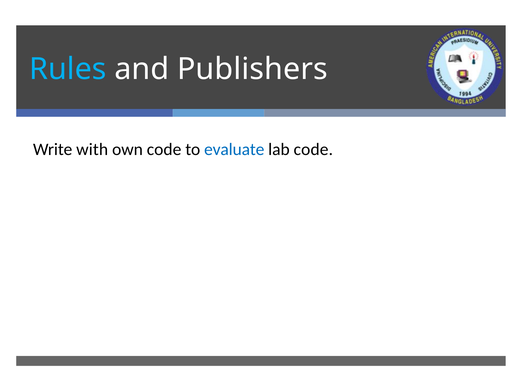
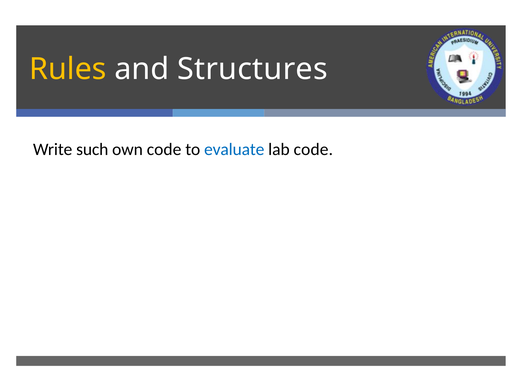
Rules colour: light blue -> yellow (68, 69)
Publishers: Publishers -> Structures (252, 69)
with: with -> such (92, 149)
